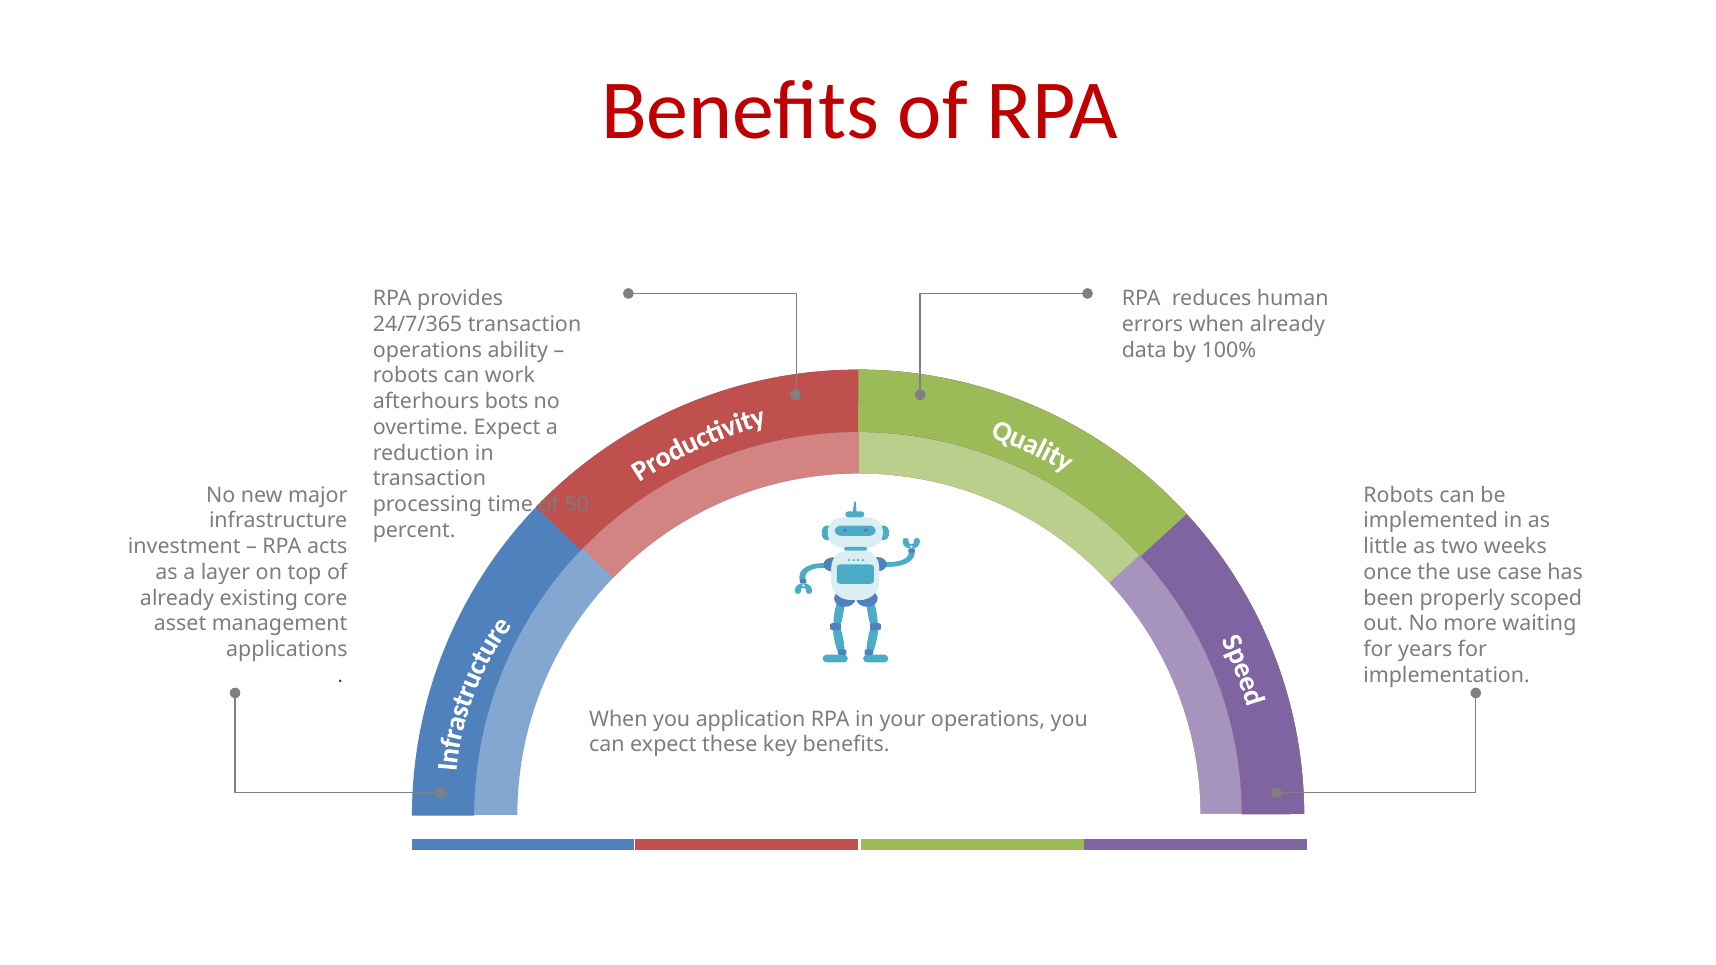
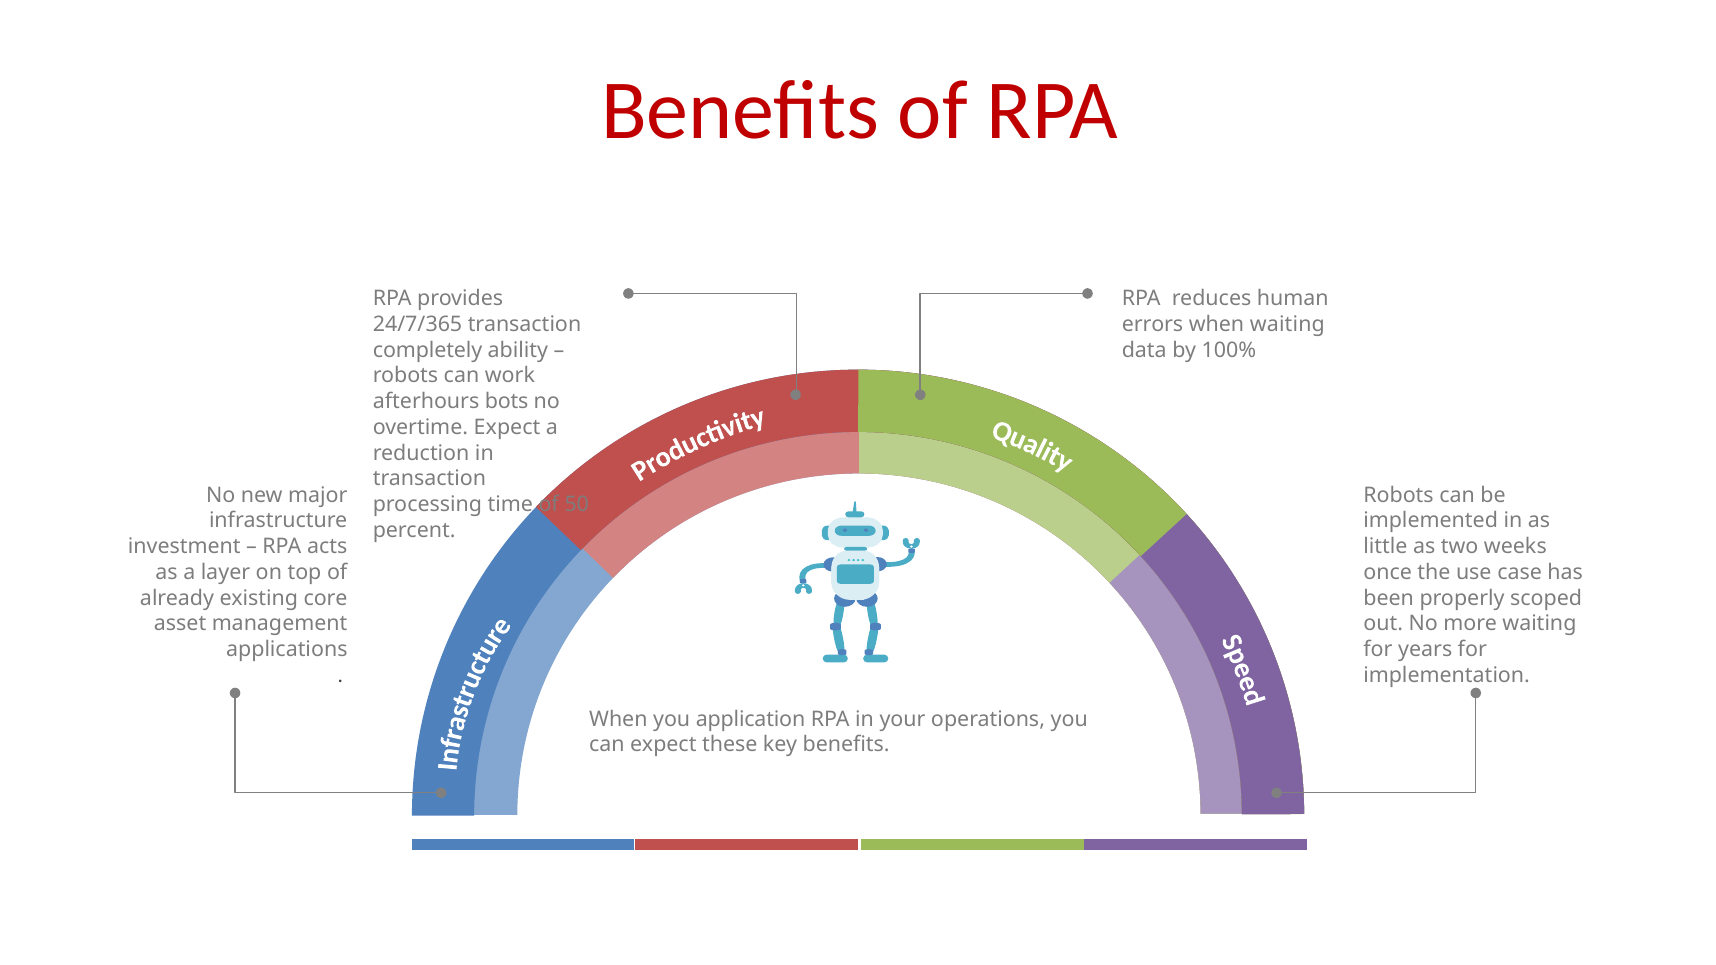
when already: already -> waiting (1287, 324)
operations: operations -> completely (428, 350)
